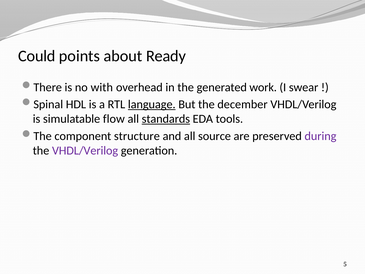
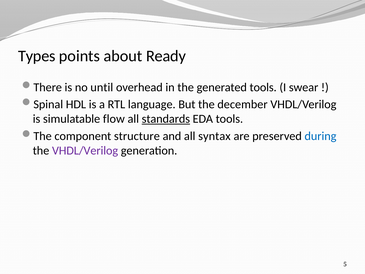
Could: Could -> Types (37, 56)
with: with -> until (102, 87)
generated work: work -> tools (263, 87)
language underline: present -> none (152, 104)
source: source -> syntax (214, 136)
during colour: purple -> blue (320, 136)
